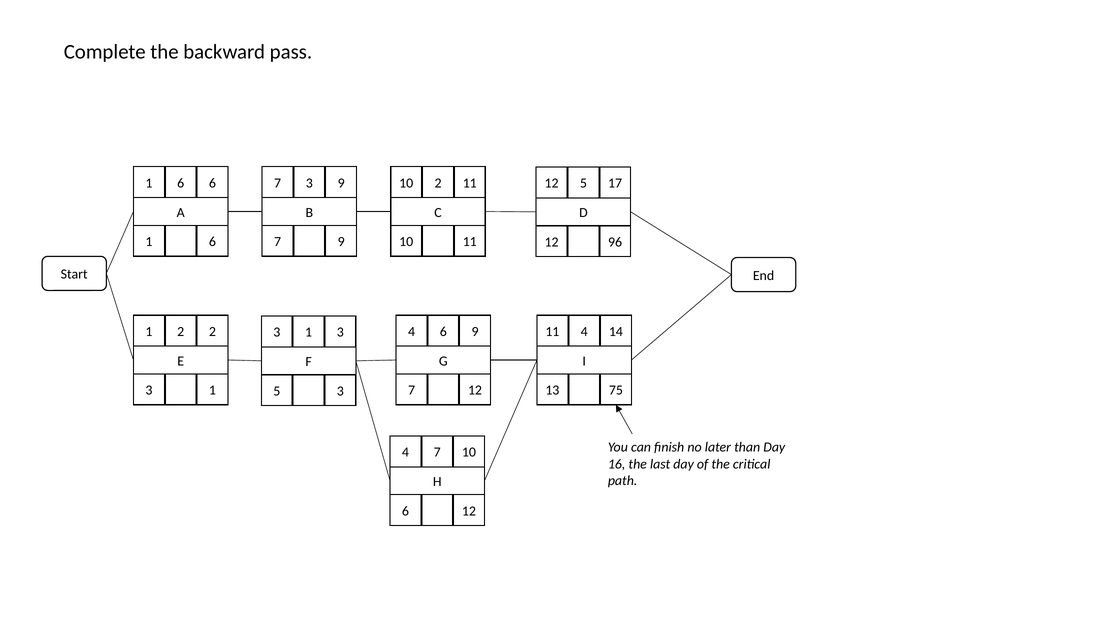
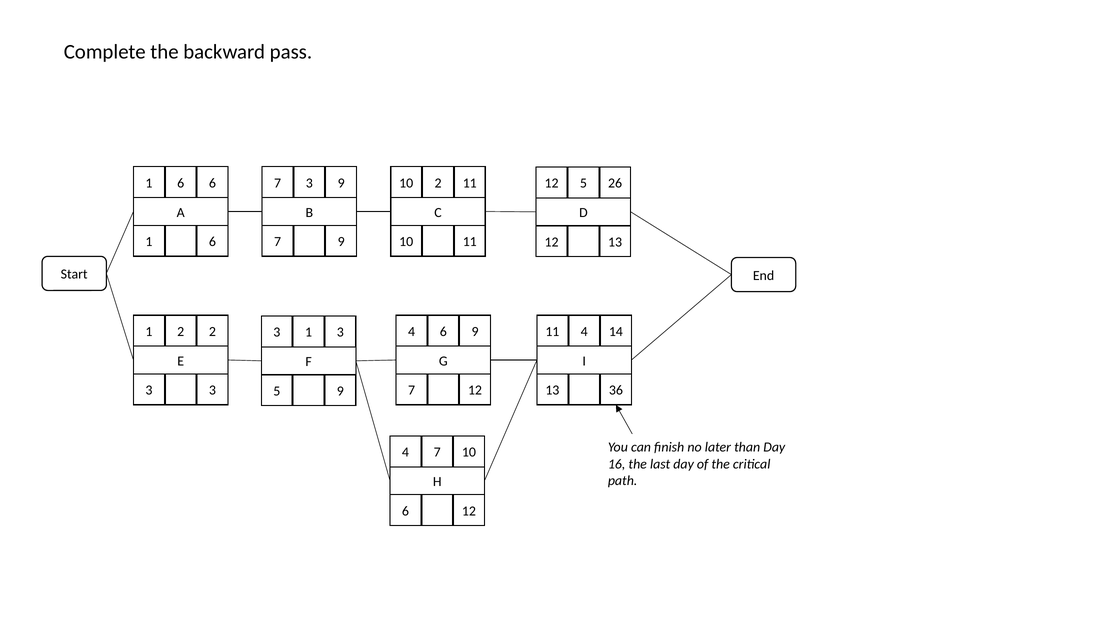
17: 17 -> 26 (615, 184)
12 96: 96 -> 13 (615, 242)
1: 1 -> 3 (212, 391)
75: 75 -> 36 (616, 391)
5 3: 3 -> 9 (340, 391)
